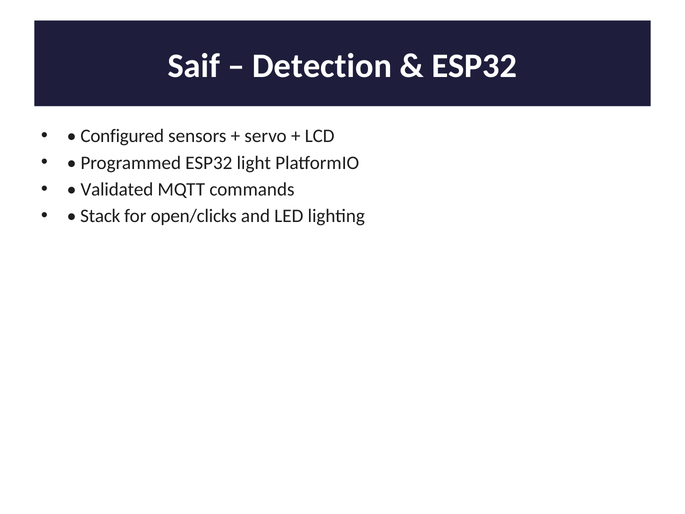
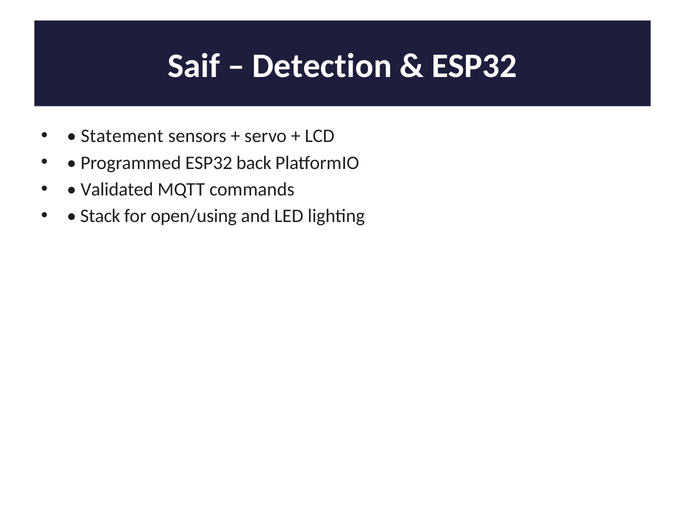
Configured: Configured -> Statement (122, 136)
light: light -> back (254, 163)
open/clicks: open/clicks -> open/using (194, 216)
